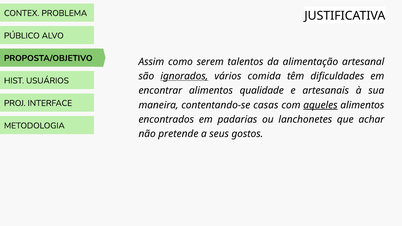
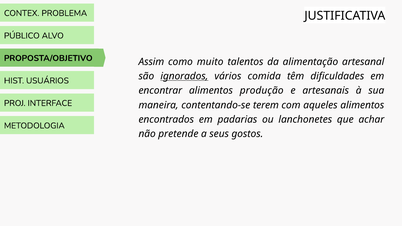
serem: serem -> muito (210, 62)
qualidade: qualidade -> produção (262, 91)
casas: casas -> terem (266, 105)
aqueles underline: present -> none (320, 105)
